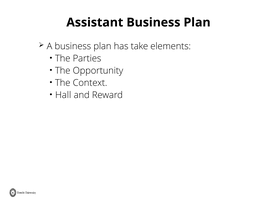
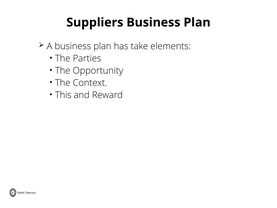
Assistant: Assistant -> Suppliers (95, 22)
Hall: Hall -> This (63, 95)
